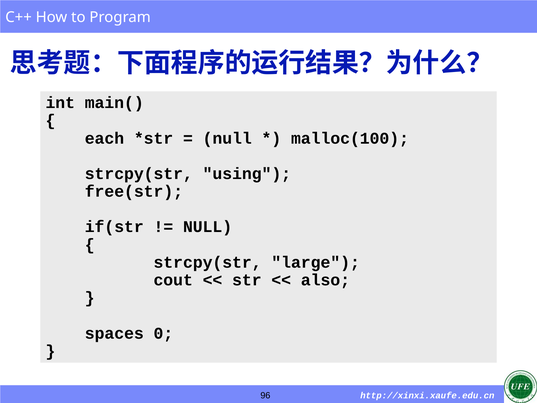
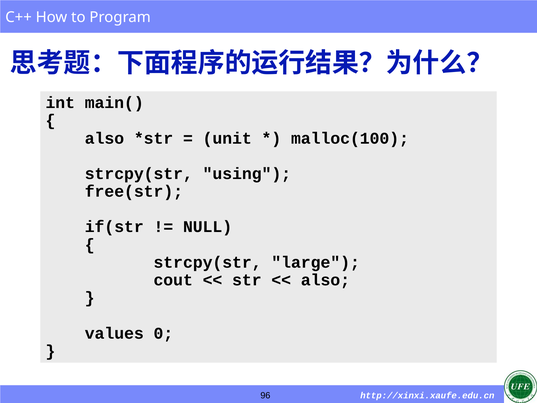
each: each -> also (104, 138)
null: null -> unit (227, 138)
spaces: spaces -> values (114, 333)
